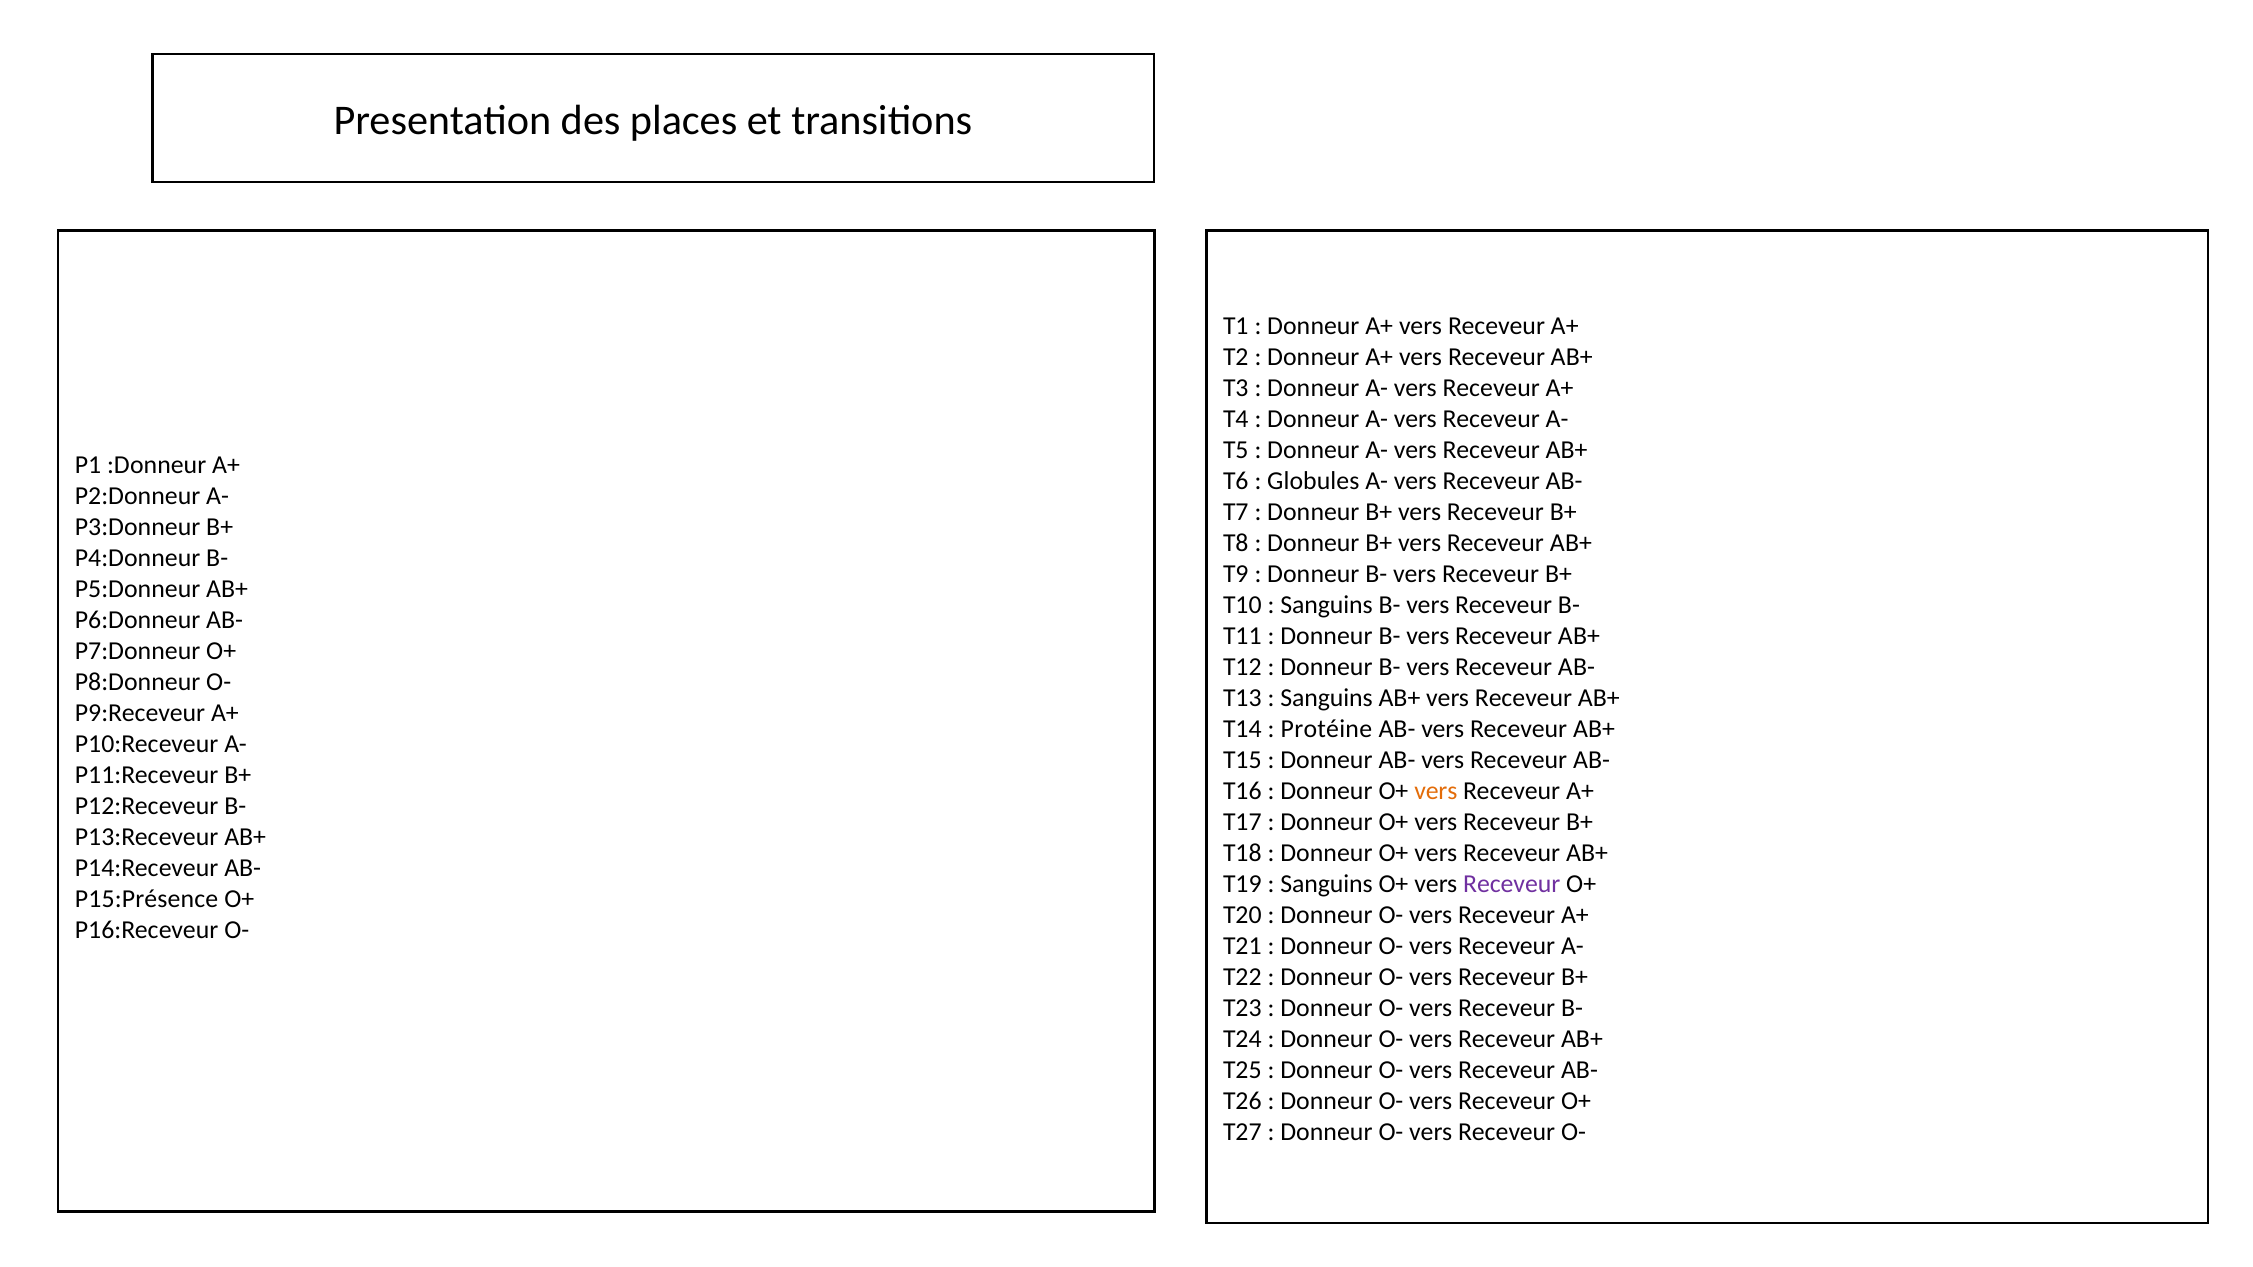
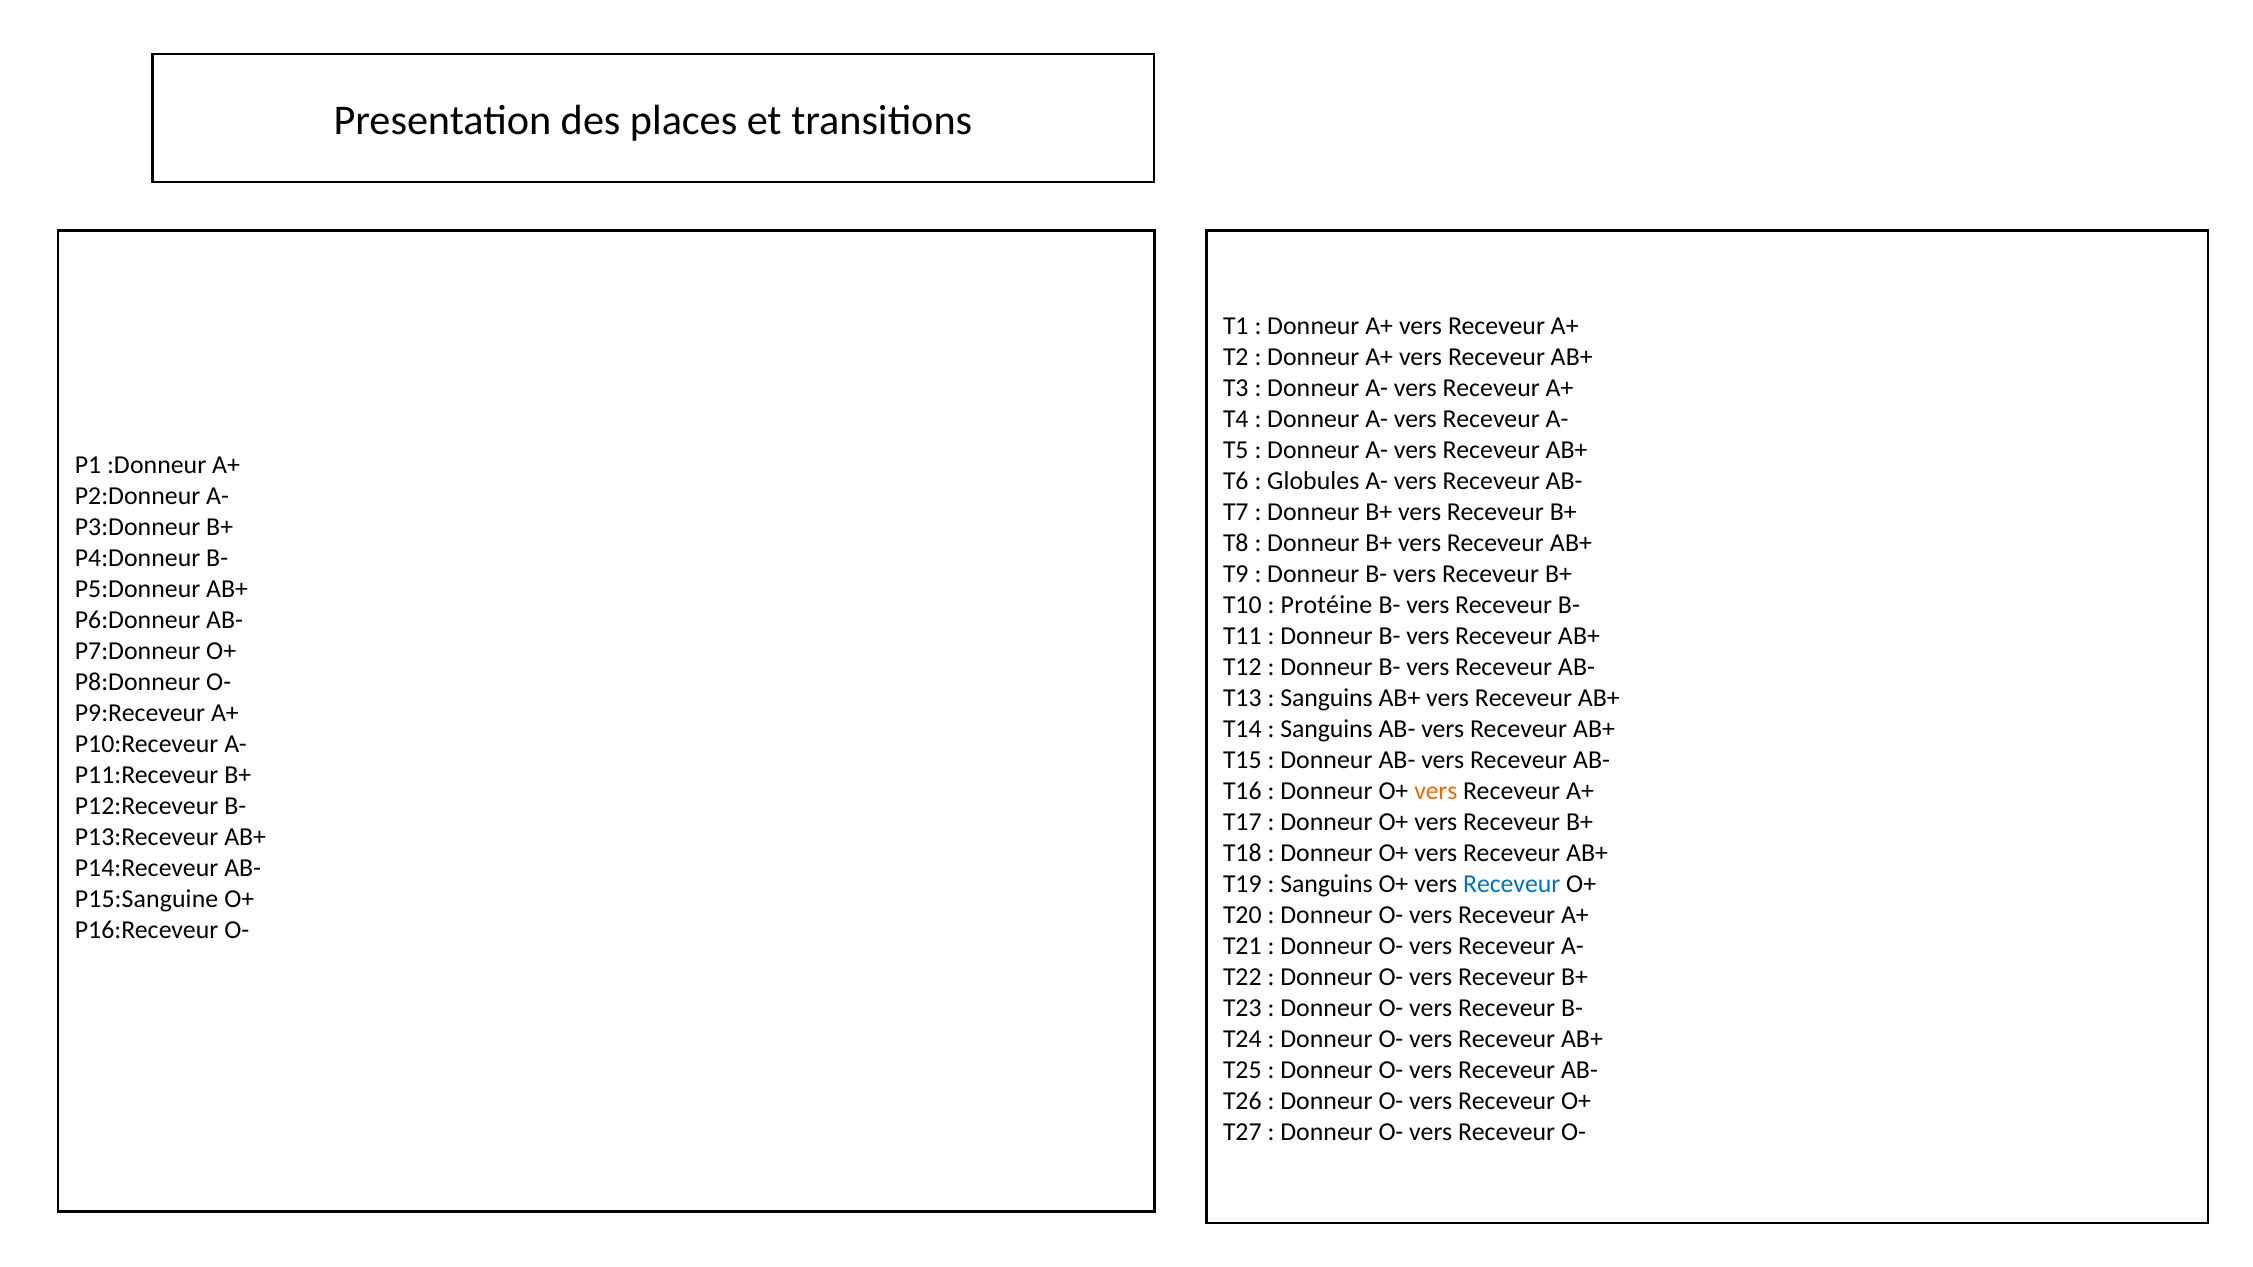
Sanguins: Sanguins -> Protéine (1326, 605)
Protéine: Protéine -> Sanguins (1327, 729)
Receveur colour: purple -> blue (1512, 884)
P15:Présence: P15:Présence -> P15:Sanguine (147, 899)
